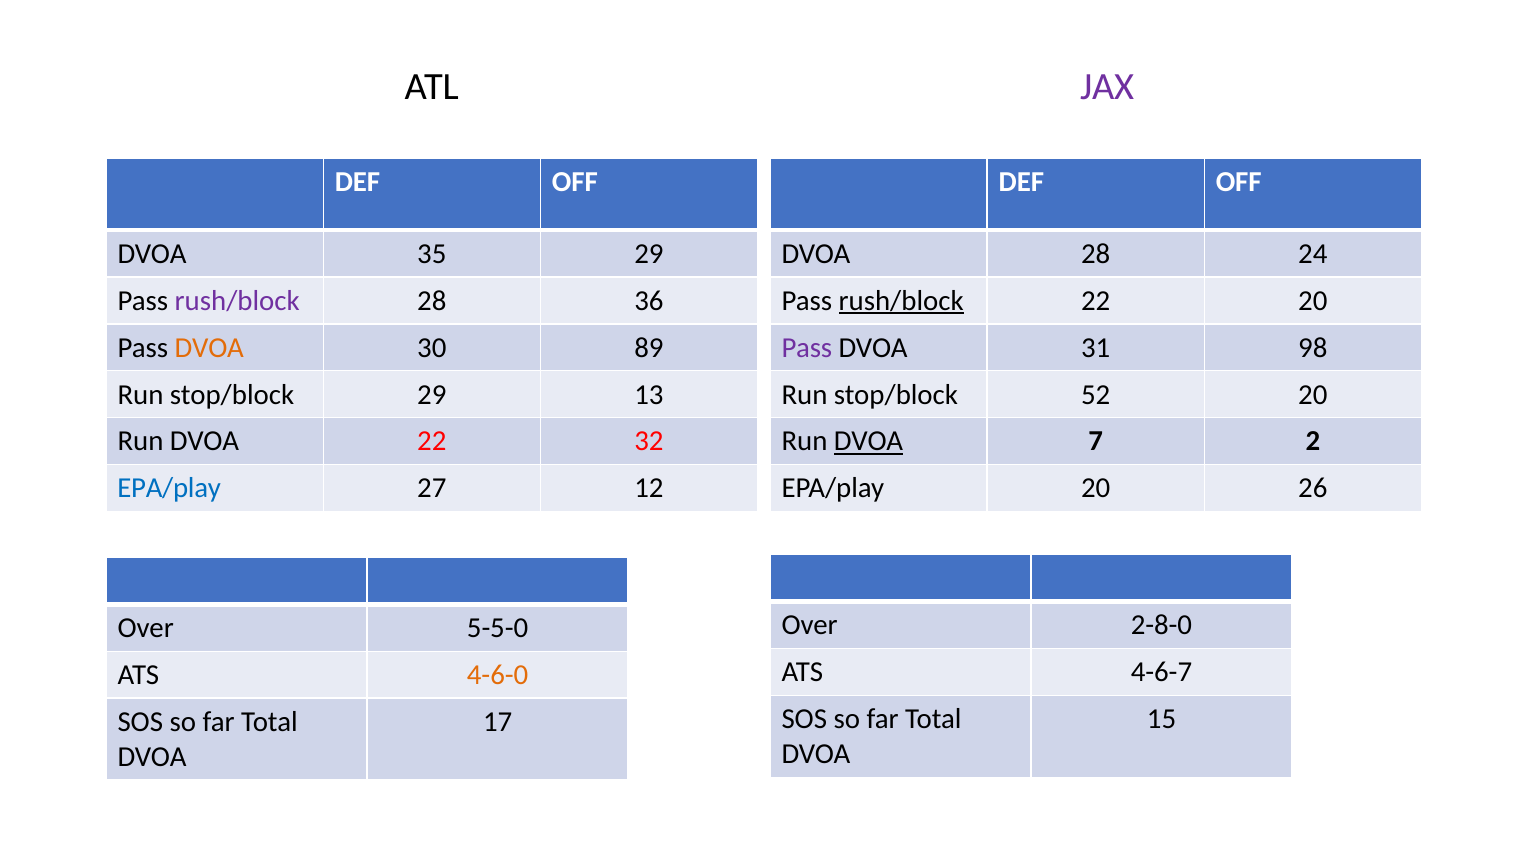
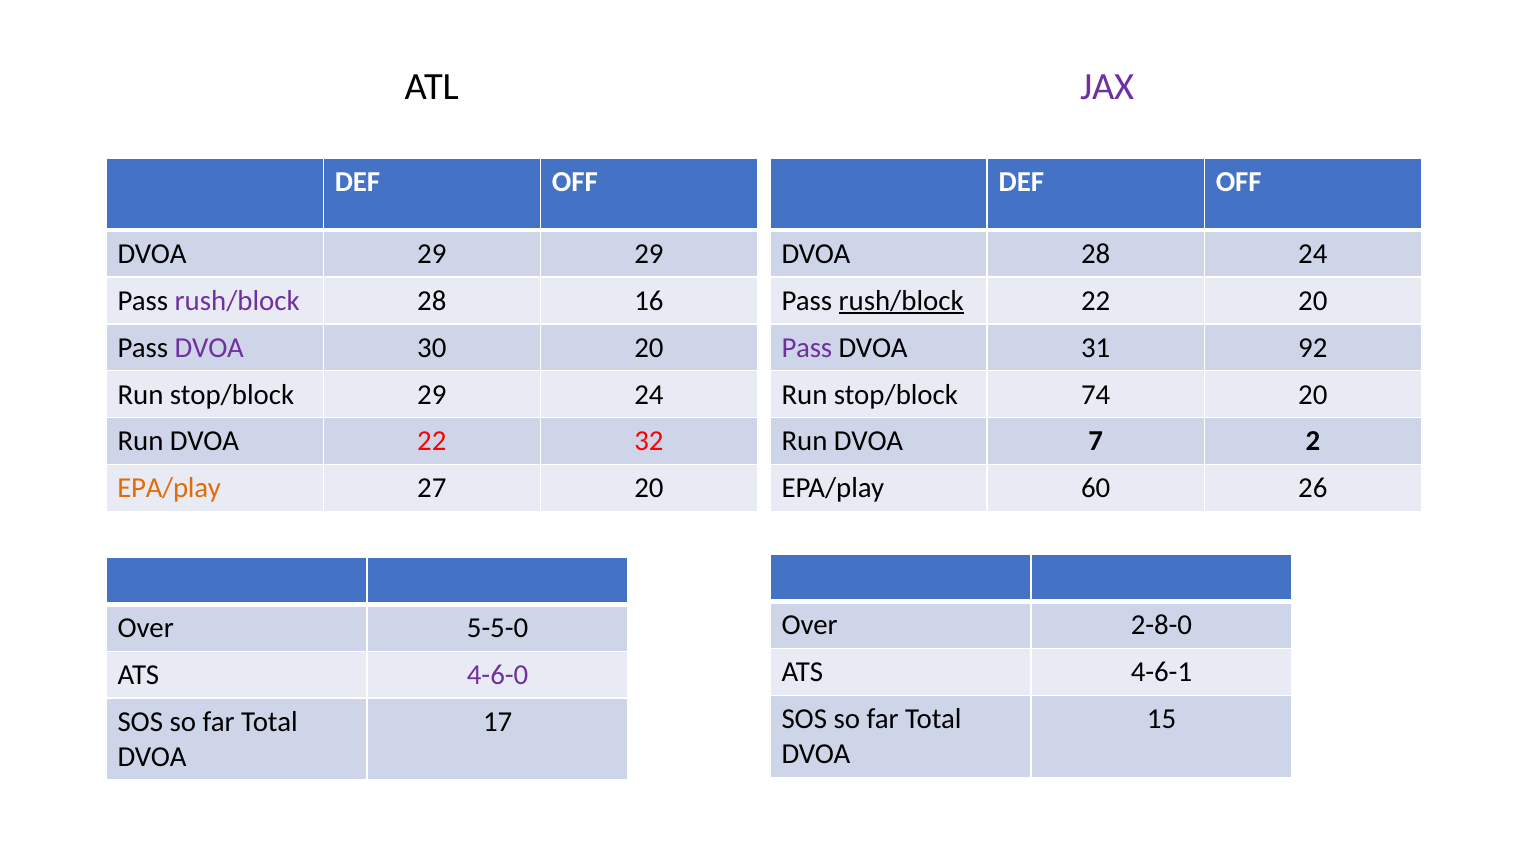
DVOA 35: 35 -> 29 (432, 254)
36: 36 -> 16 (649, 301)
DVOA colour: orange -> purple (209, 348)
30 89: 89 -> 20 (649, 348)
98: 98 -> 92 (1313, 348)
29 13: 13 -> 24 (649, 395)
52: 52 -> 74 (1096, 395)
DVOA underline: present -> none (868, 441)
EPA/play colour: blue -> orange (169, 488)
27 12: 12 -> 20 (649, 488)
EPA/play 20: 20 -> 60 (1096, 488)
4-6-7: 4-6-7 -> 4-6-1 (1161, 672)
4-6-0 colour: orange -> purple (498, 675)
